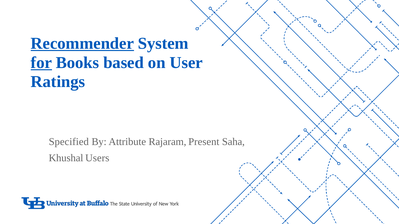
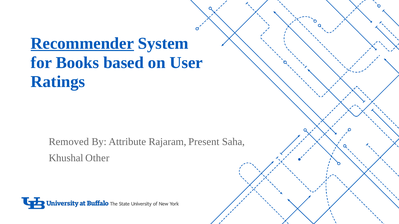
for underline: present -> none (41, 63)
Specified: Specified -> Removed (69, 142)
Users: Users -> Other (97, 158)
